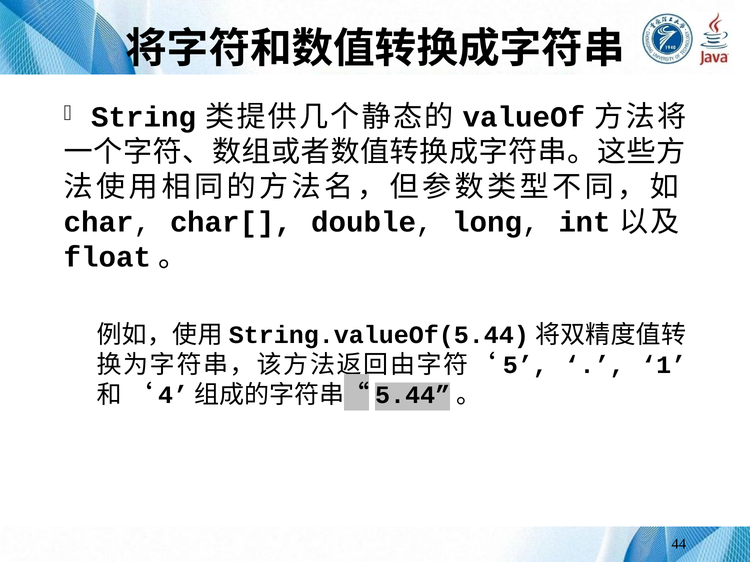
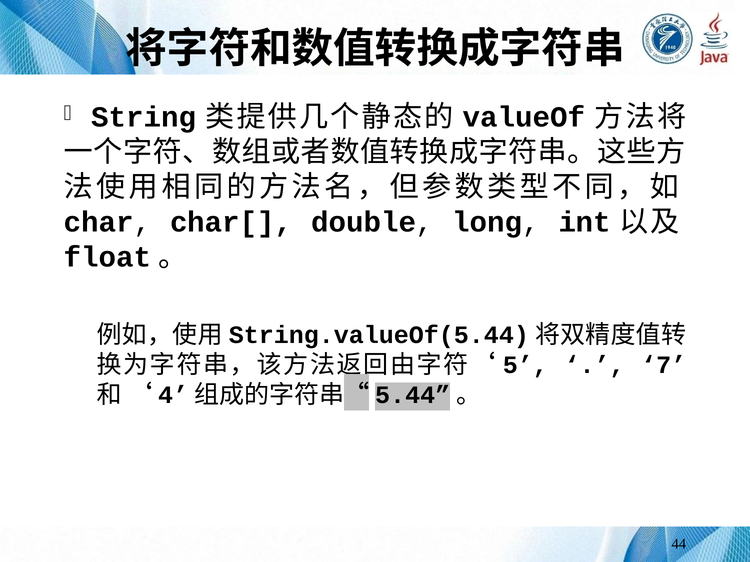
1: 1 -> 7 (664, 365)
